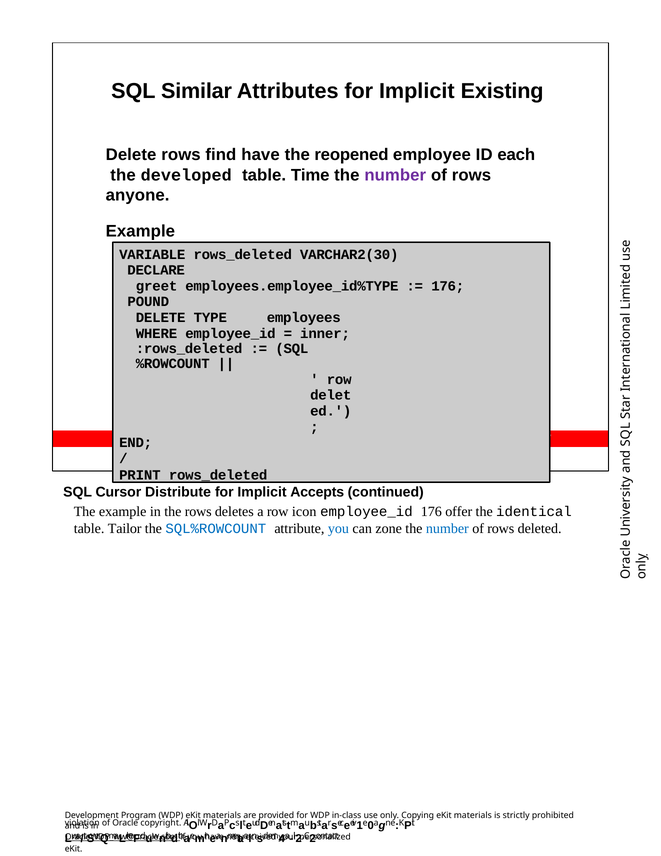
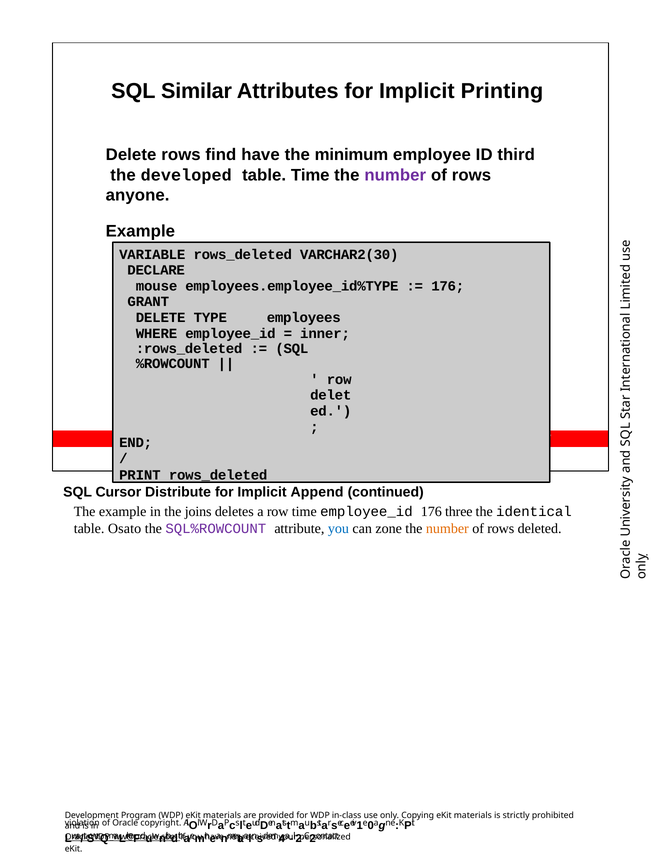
Existing: Existing -> Printing (502, 91)
reopened: reopened -> minimum (351, 155)
each: each -> third (516, 155)
greet: greet -> mouse (157, 286)
POUND: POUND -> GRANT (148, 302)
Accepts: Accepts -> Append (317, 492)
the rows: rows -> joins (198, 511)
row icon: icon -> time (304, 511)
offer: offer -> three (459, 511)
Tailor: Tailor -> Osato (125, 528)
SQL%ROWCOUNT colour: blue -> purple (216, 528)
number colour: blue -> orange (447, 528)
